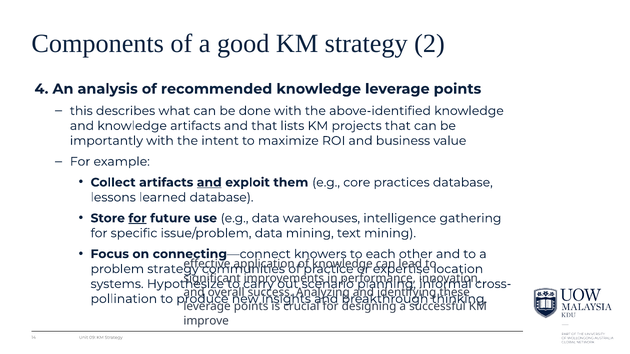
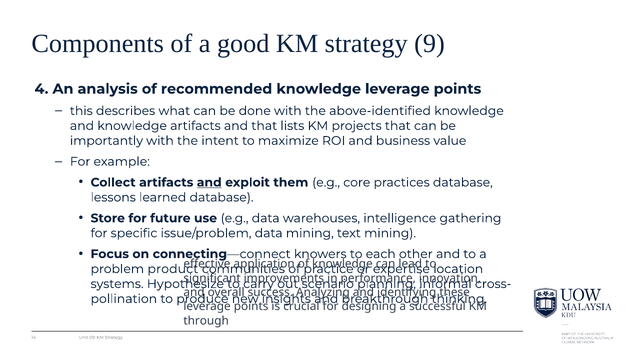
2: 2 -> 9 (429, 44)
for underline: present -> none (138, 218)
problem strategy: strategy -> product (173, 269)
improve: improve -> through (206, 321)
